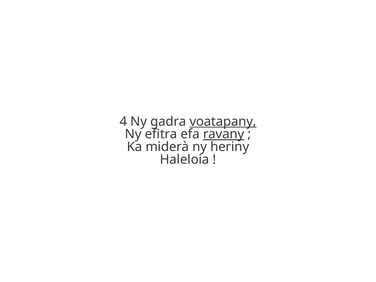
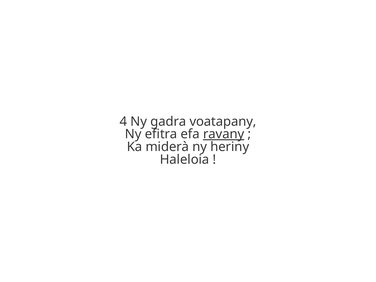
voatapany underline: present -> none (223, 121)
